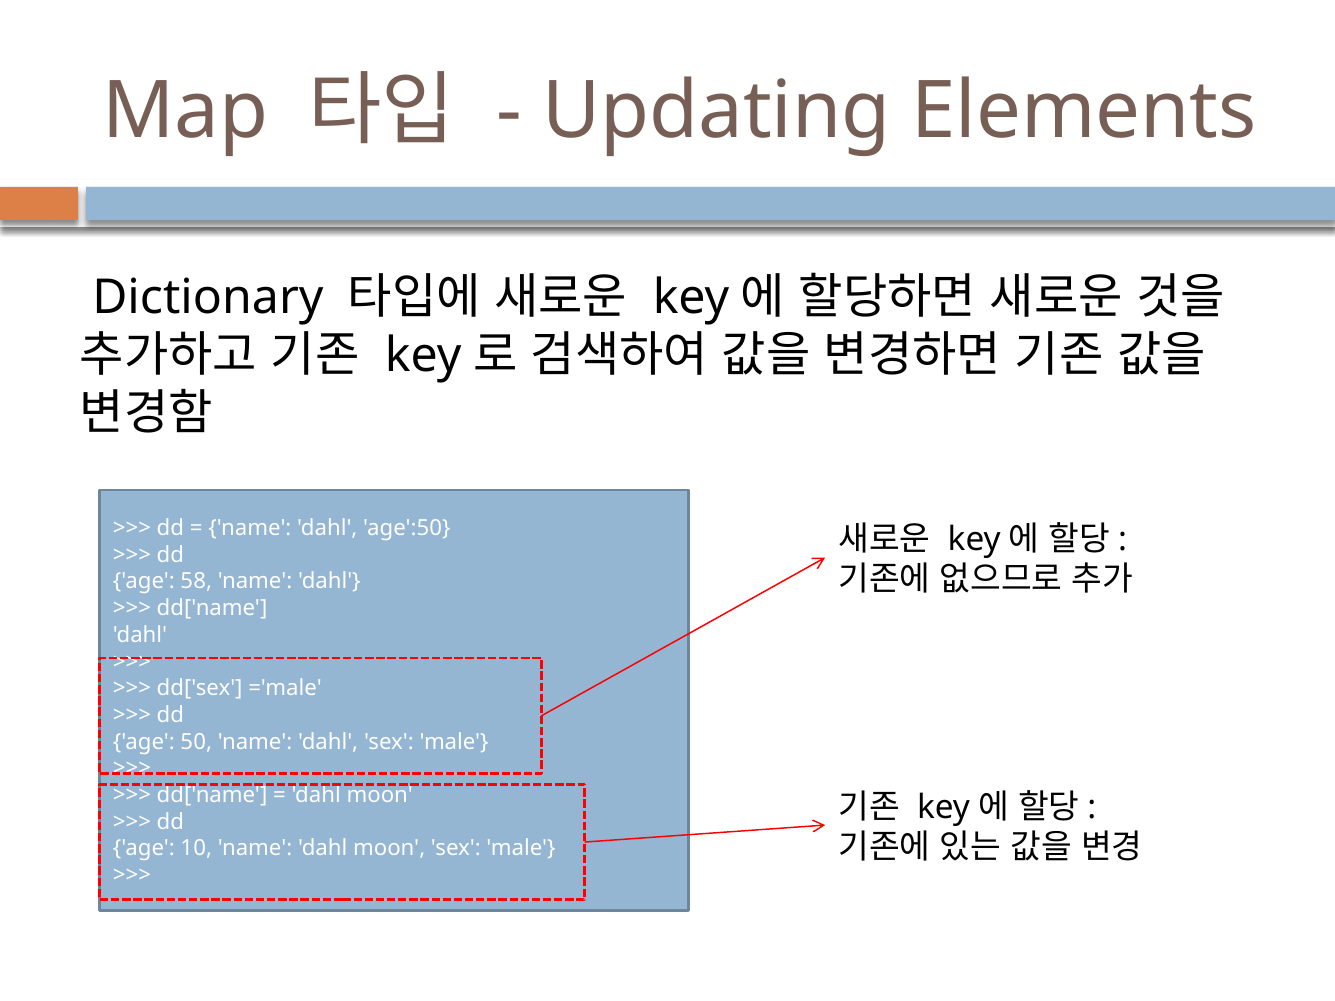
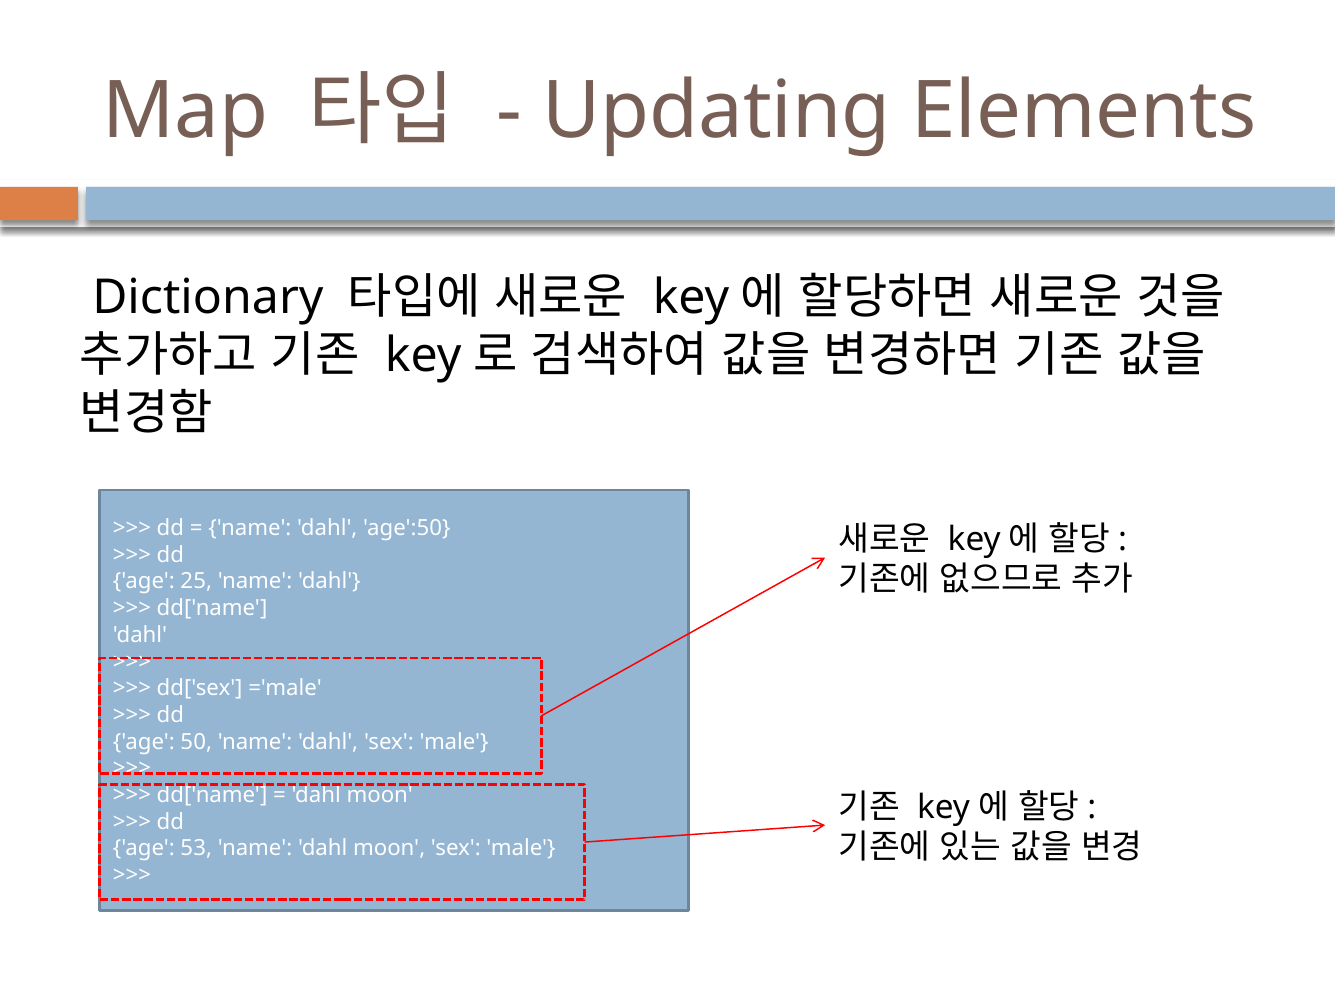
58: 58 -> 25 (196, 582)
10: 10 -> 53 (196, 849)
